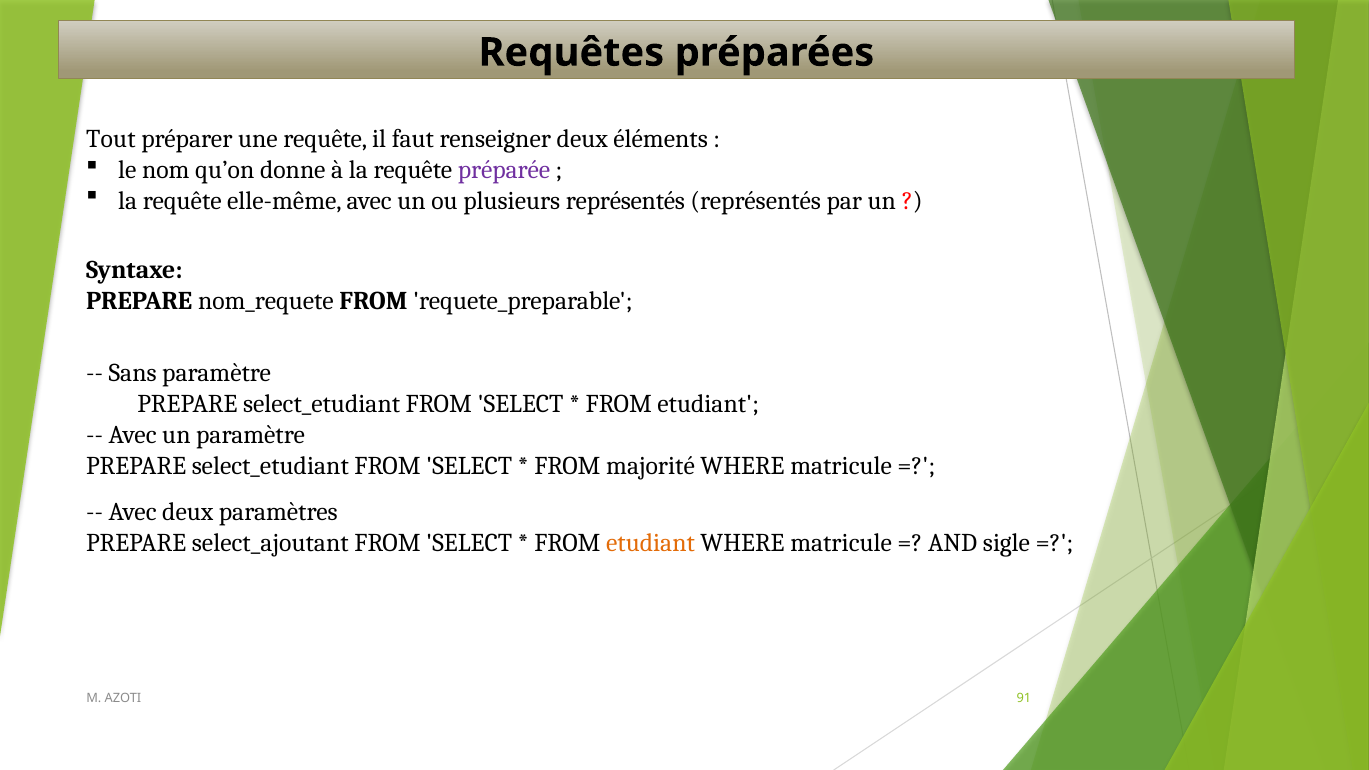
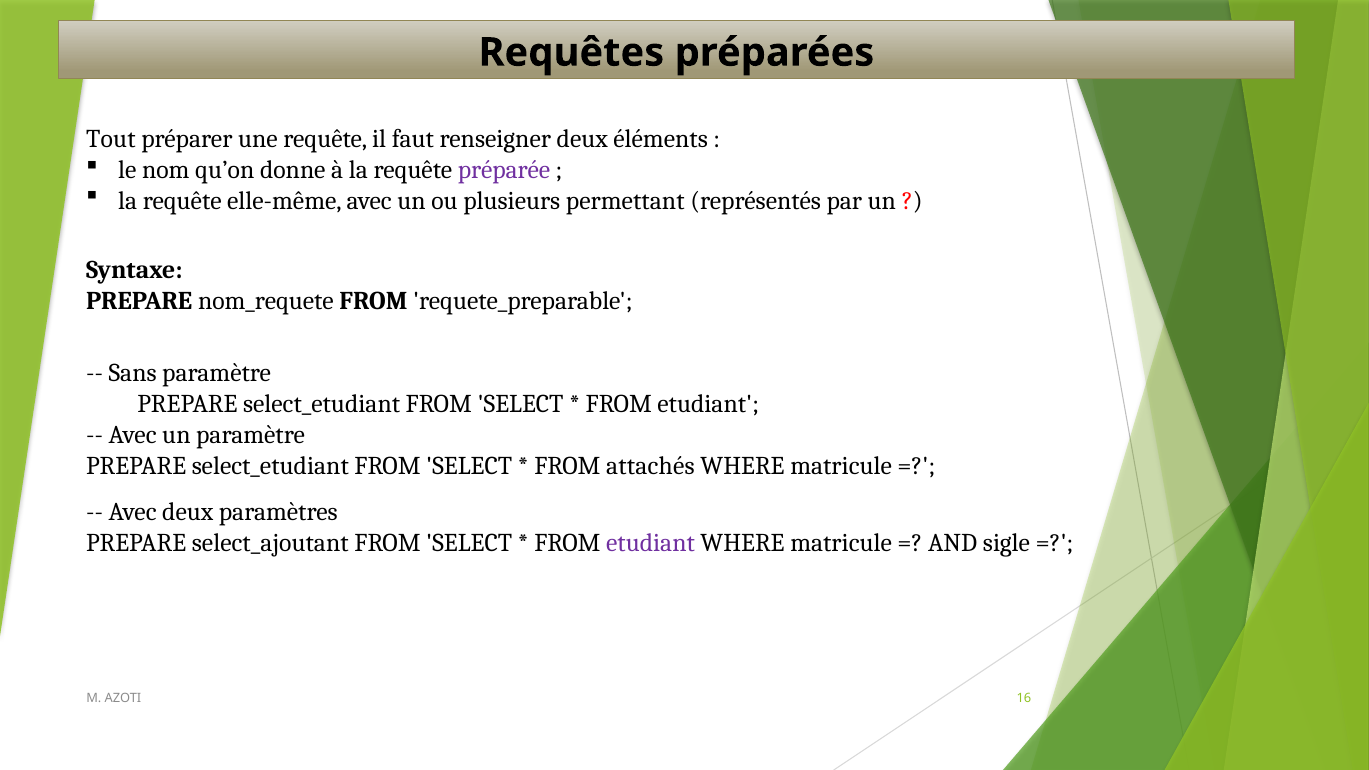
plusieurs représentés: représentés -> permettant (625, 201)
majorité: majorité -> attachés (650, 466)
etudiant colour: orange -> purple (651, 543)
91: 91 -> 16 (1024, 699)
